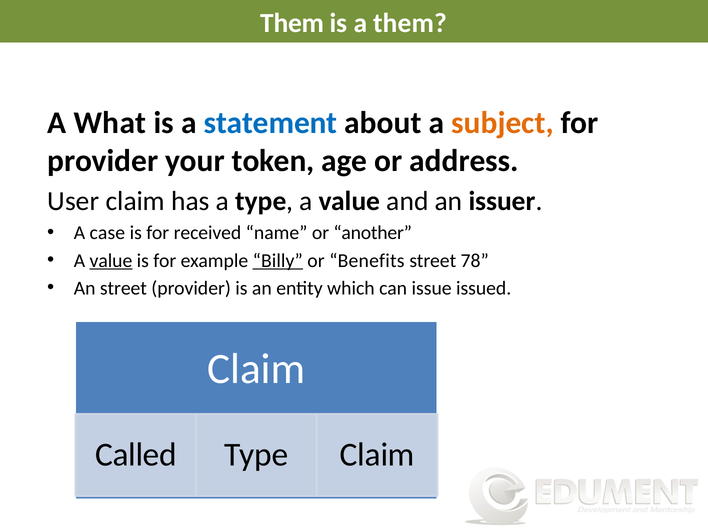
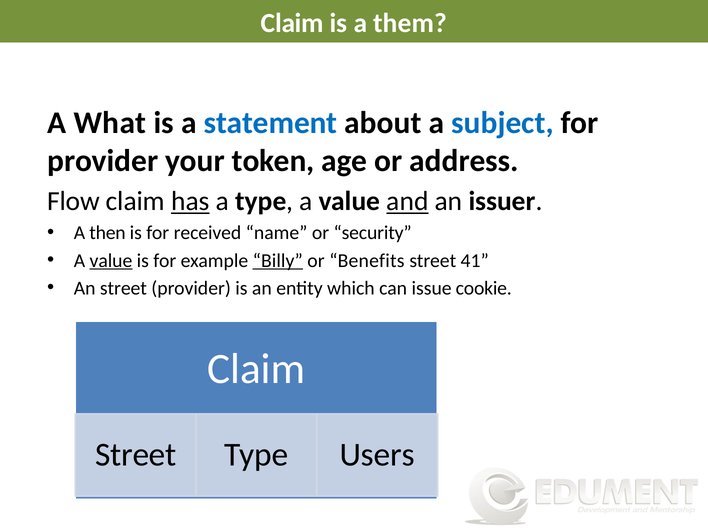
Them: Them -> Claim (292, 23)
subject colour: orange -> blue (502, 123)
User: User -> Flow (73, 201)
has underline: none -> present (190, 201)
and underline: none -> present (407, 201)
case: case -> then (107, 233)
another: another -> security (373, 233)
78: 78 -> 41 (475, 261)
issued: issued -> cookie (484, 288)
Called: Called -> Street (136, 455)
Type Claim: Claim -> Users (377, 455)
